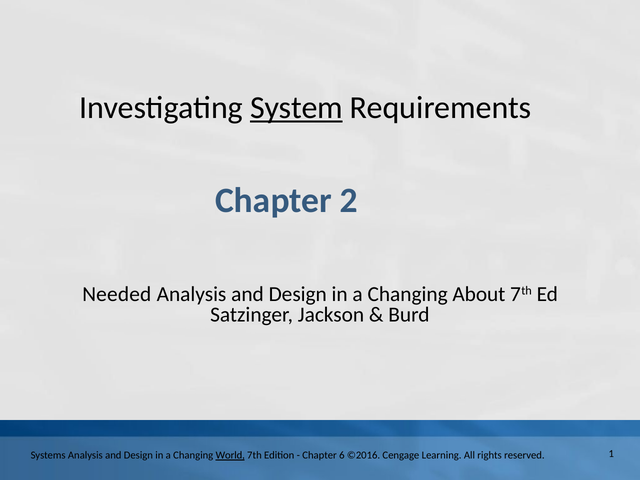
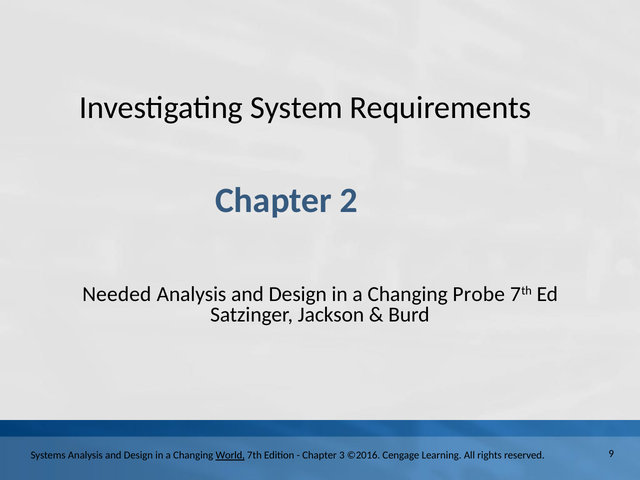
System underline: present -> none (297, 108)
About: About -> Probe (479, 294)
6: 6 -> 3 (342, 455)
1: 1 -> 9 (611, 454)
